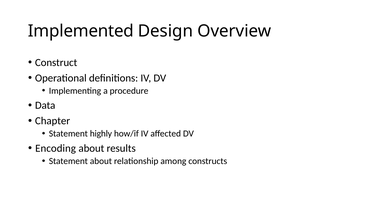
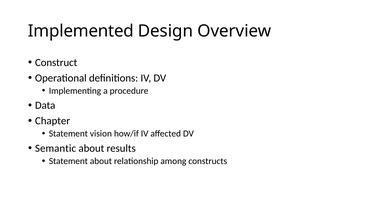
highly: highly -> vision (101, 133)
Encoding: Encoding -> Semantic (56, 148)
